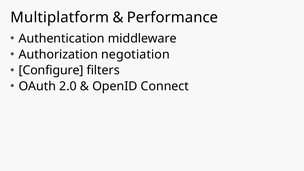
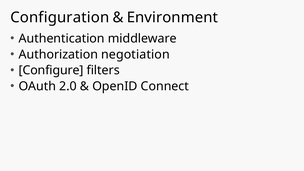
Multiplatform: Multiplatform -> Configuration (60, 17)
Performance: Performance -> Environment (172, 17)
